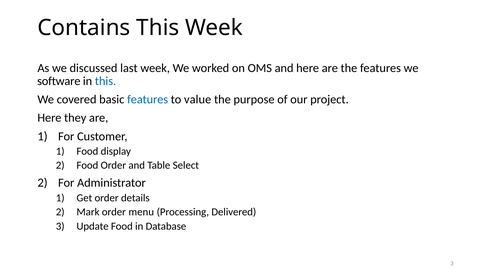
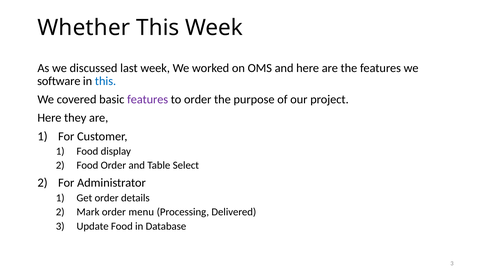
Contains: Contains -> Whether (84, 28)
features colour: blue -> purple (148, 100)
to value: value -> order (198, 100)
